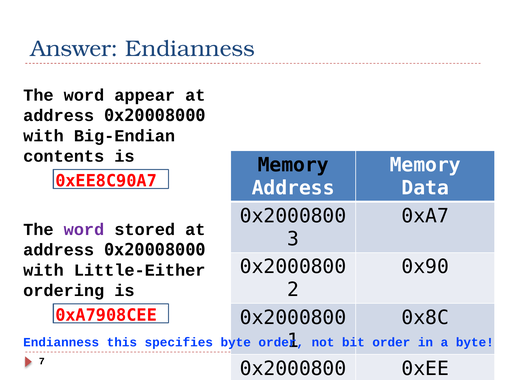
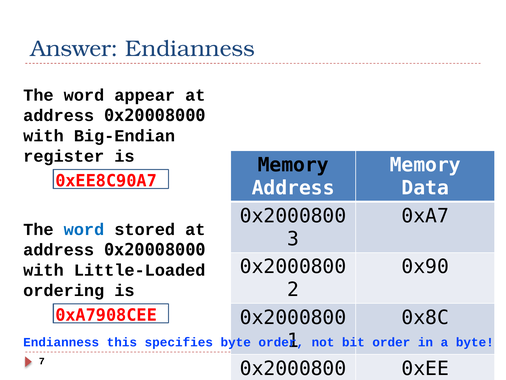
contents: contents -> register (64, 156)
word colour: purple -> blue (84, 229)
Little-Either: Little-Either -> Little-Loaded (140, 270)
